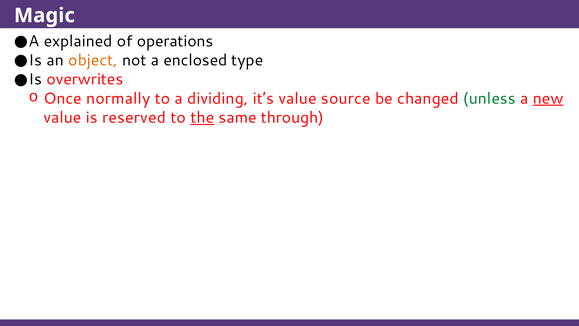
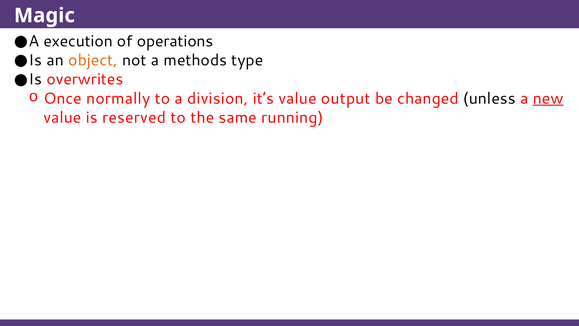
explained: explained -> execution (78, 41)
enclosed: enclosed -> methods (195, 60)
dividing: dividing -> division (218, 98)
source: source -> output (346, 98)
unless colour: green -> black (489, 98)
the underline: present -> none (202, 117)
through: through -> running (292, 117)
